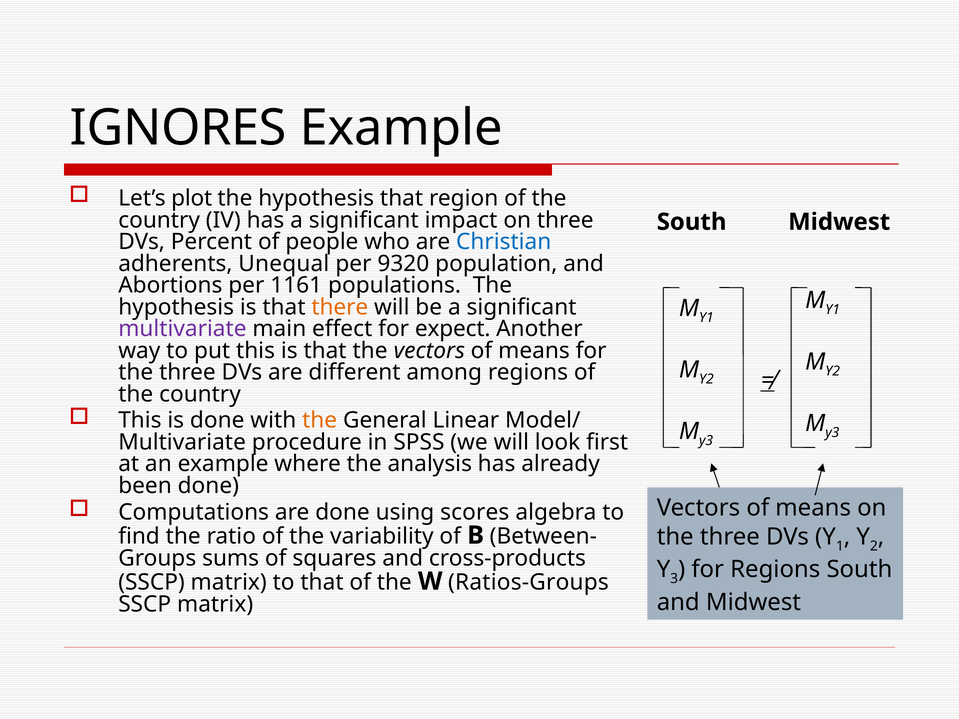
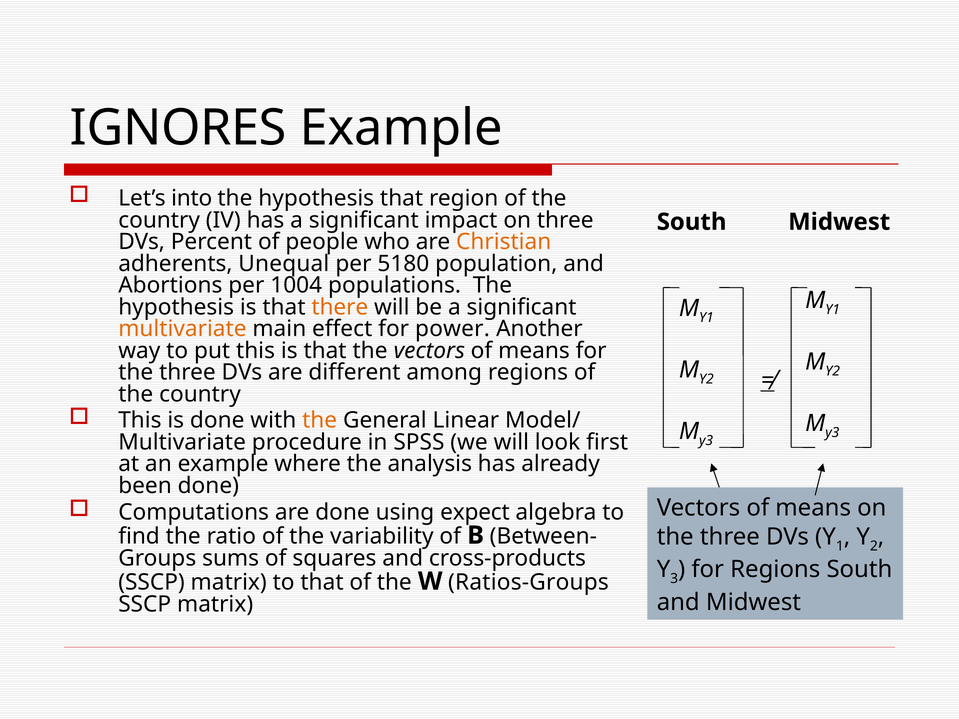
plot: plot -> into (192, 199)
Christian colour: blue -> orange (504, 242)
9320: 9320 -> 5180 (403, 264)
1161: 1161 -> 1004 (296, 286)
multivariate colour: purple -> orange (182, 329)
expect: expect -> power (453, 329)
scores: scores -> expect (475, 513)
